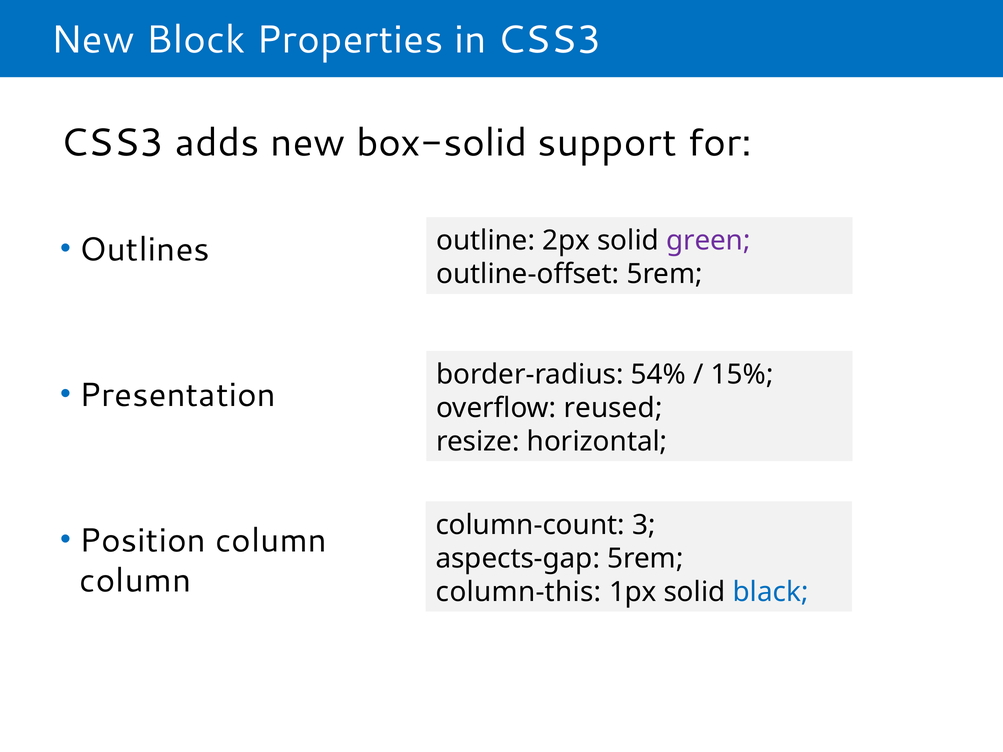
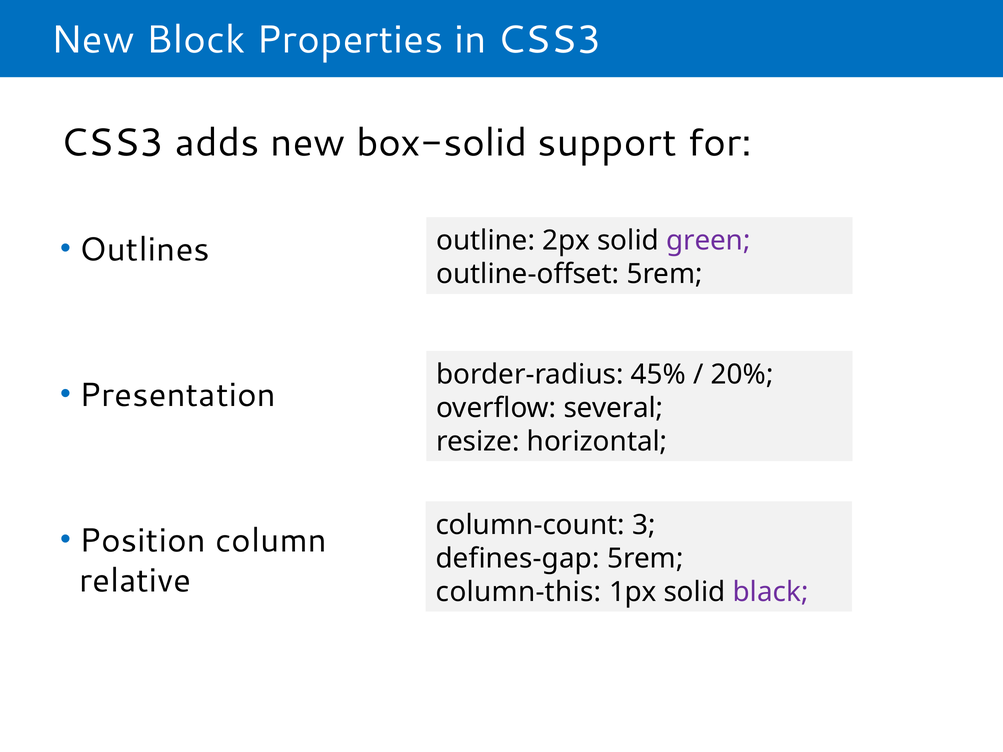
54%: 54% -> 45% (658, 375)
15%: 15% -> 20% (742, 375)
reused: reused -> several (613, 408)
aspects-gap: aspects-gap -> defines-gap (518, 559)
column: column -> relative (135, 581)
black colour: blue -> purple (771, 592)
